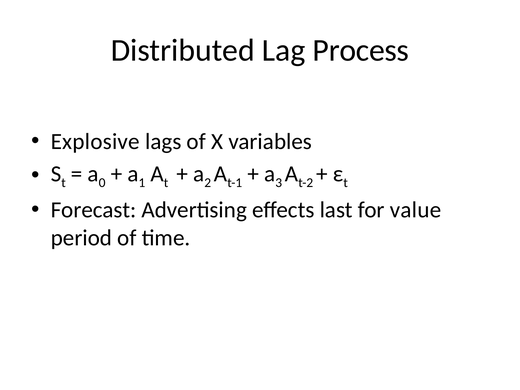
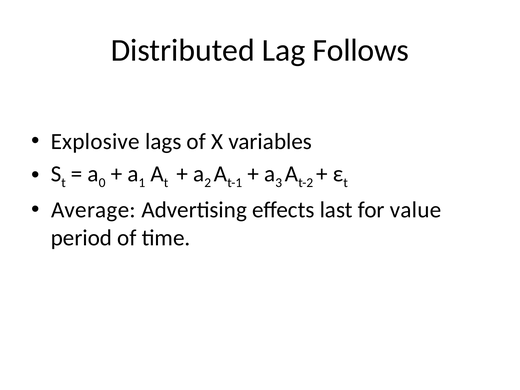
Process: Process -> Follows (361, 50)
Forecast: Forecast -> Average (93, 210)
